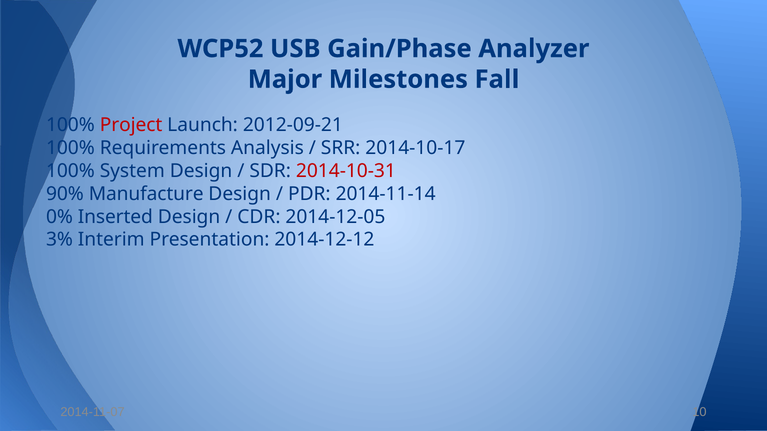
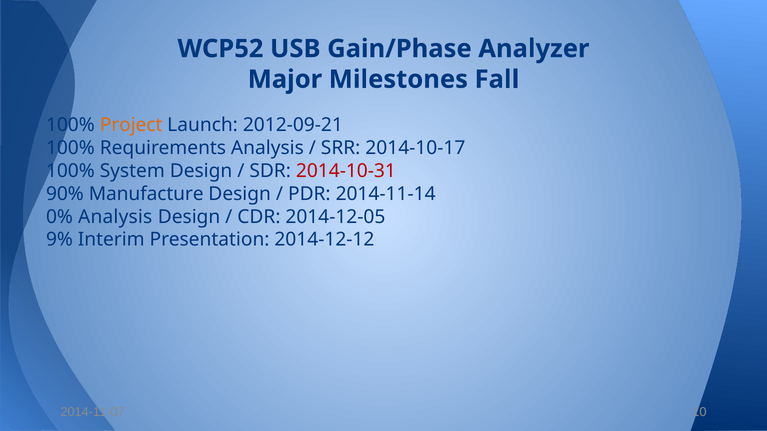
Project colour: red -> orange (131, 125)
0% Inserted: Inserted -> Analysis (115, 217)
3%: 3% -> 9% (59, 240)
